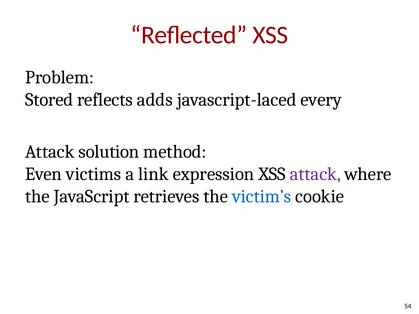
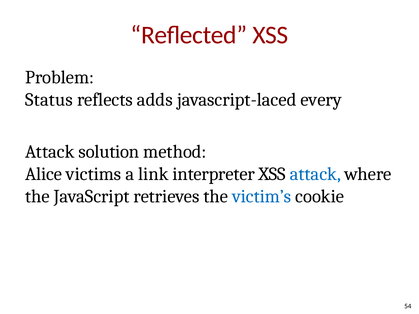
Stored: Stored -> Status (49, 100)
Even: Even -> Alice (44, 174)
expression: expression -> interpreter (214, 174)
attack colour: purple -> blue (315, 174)
